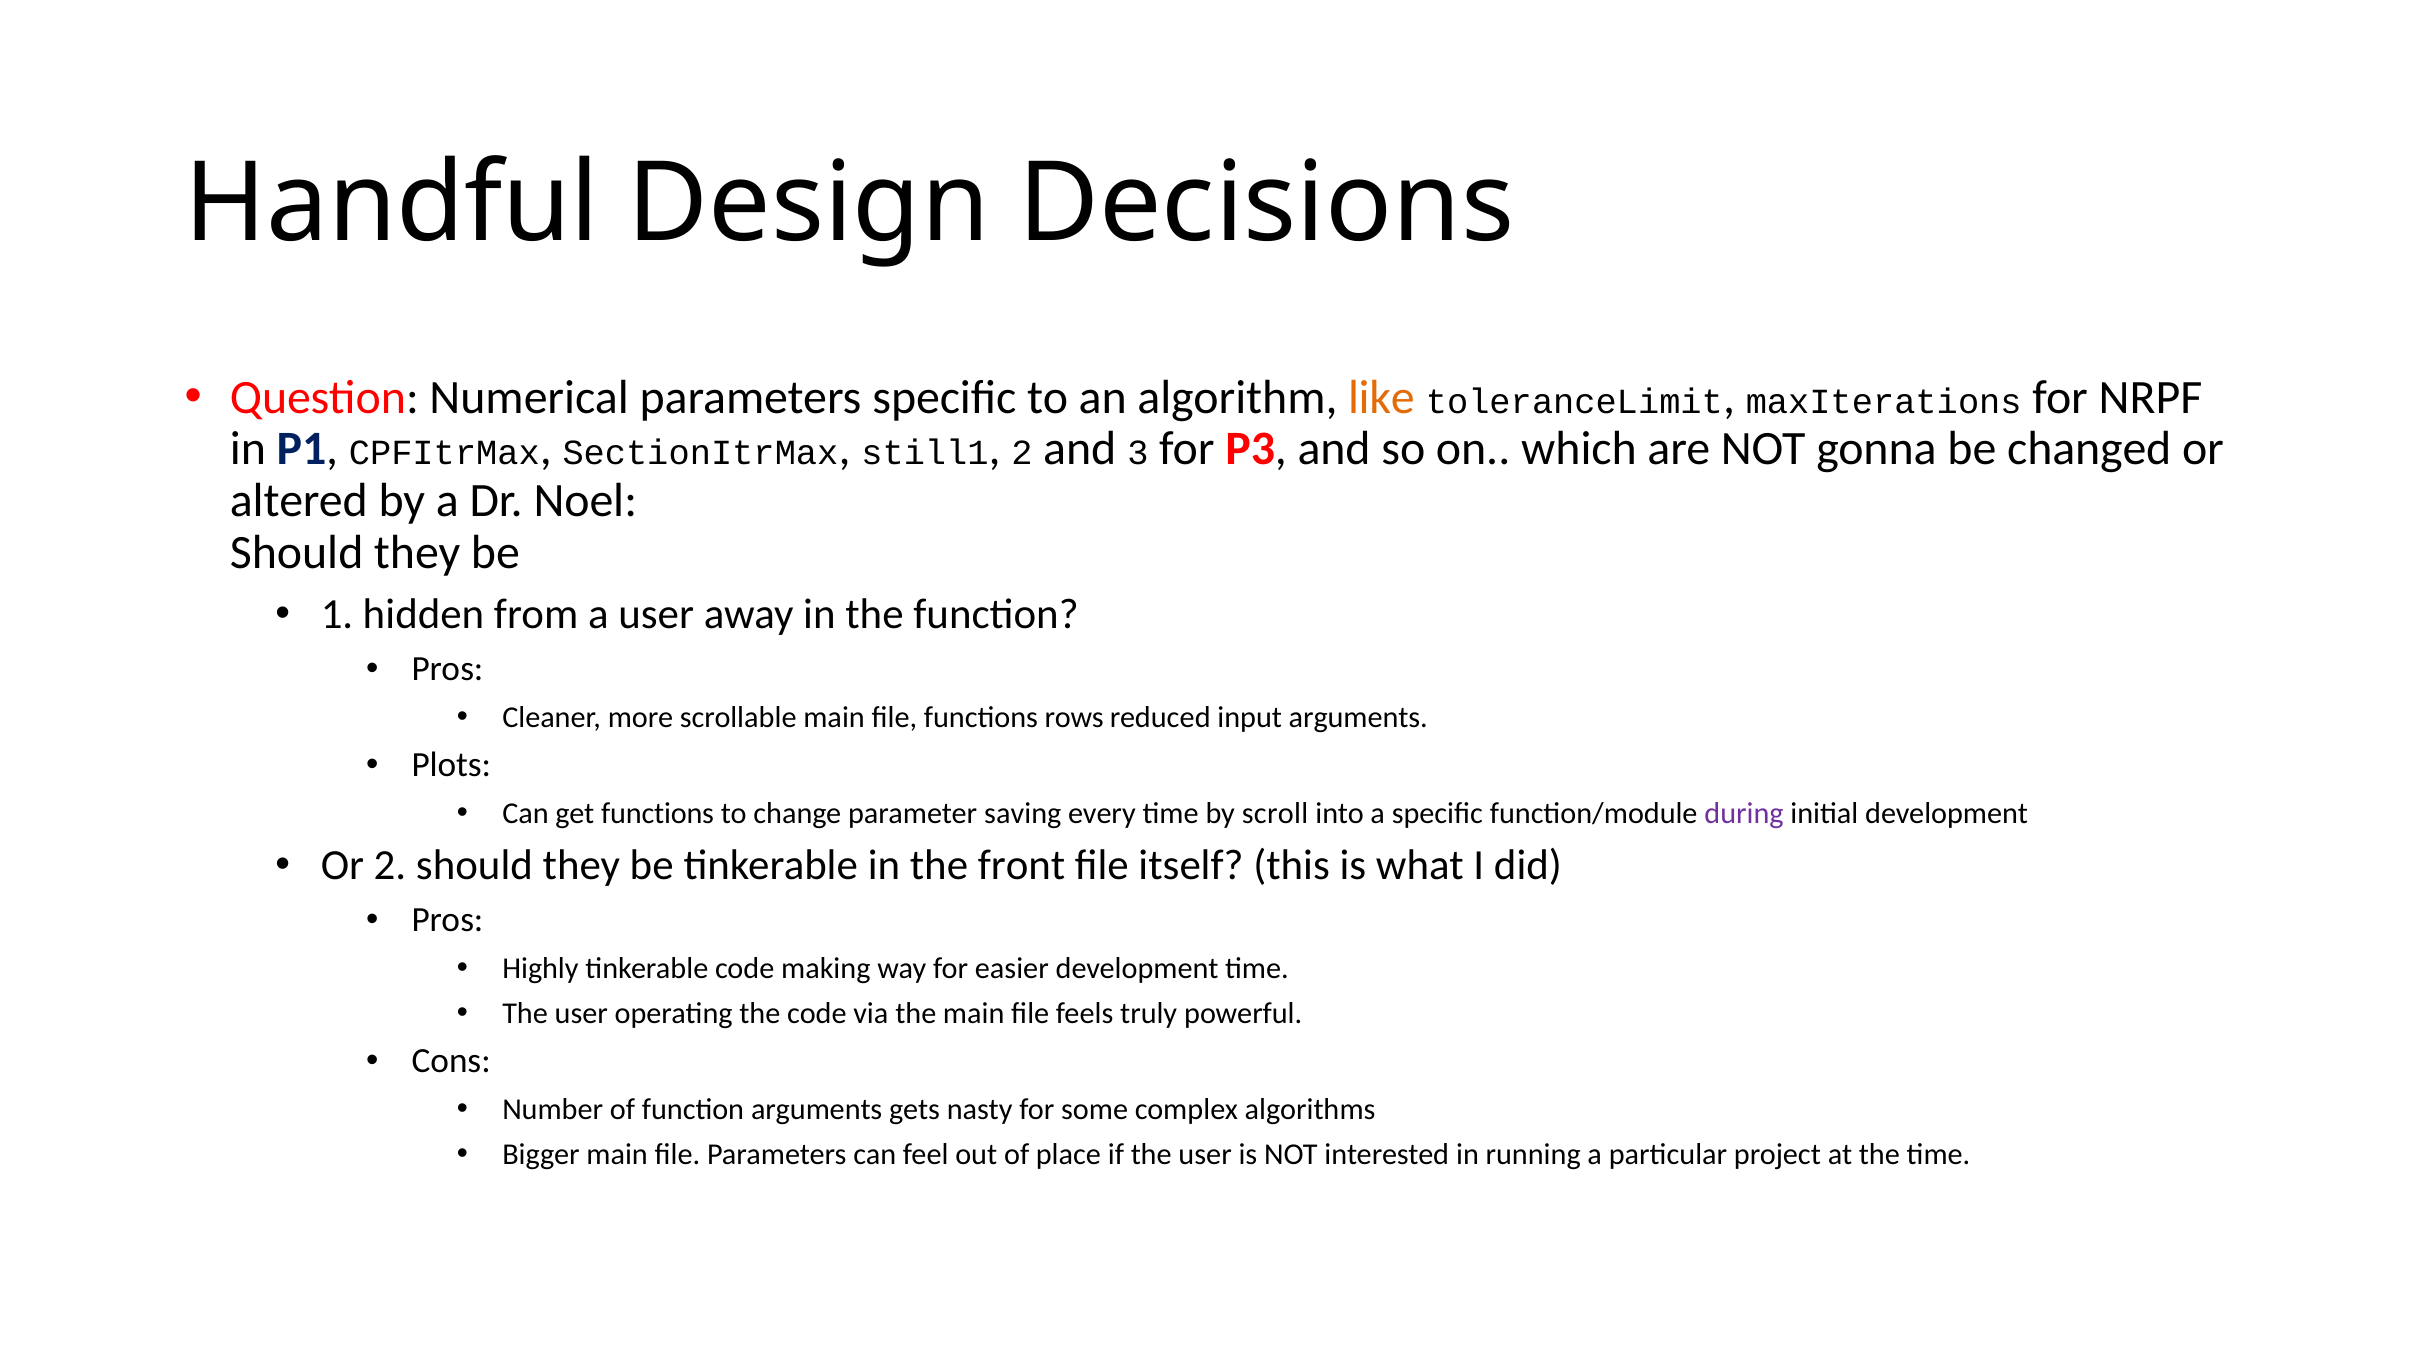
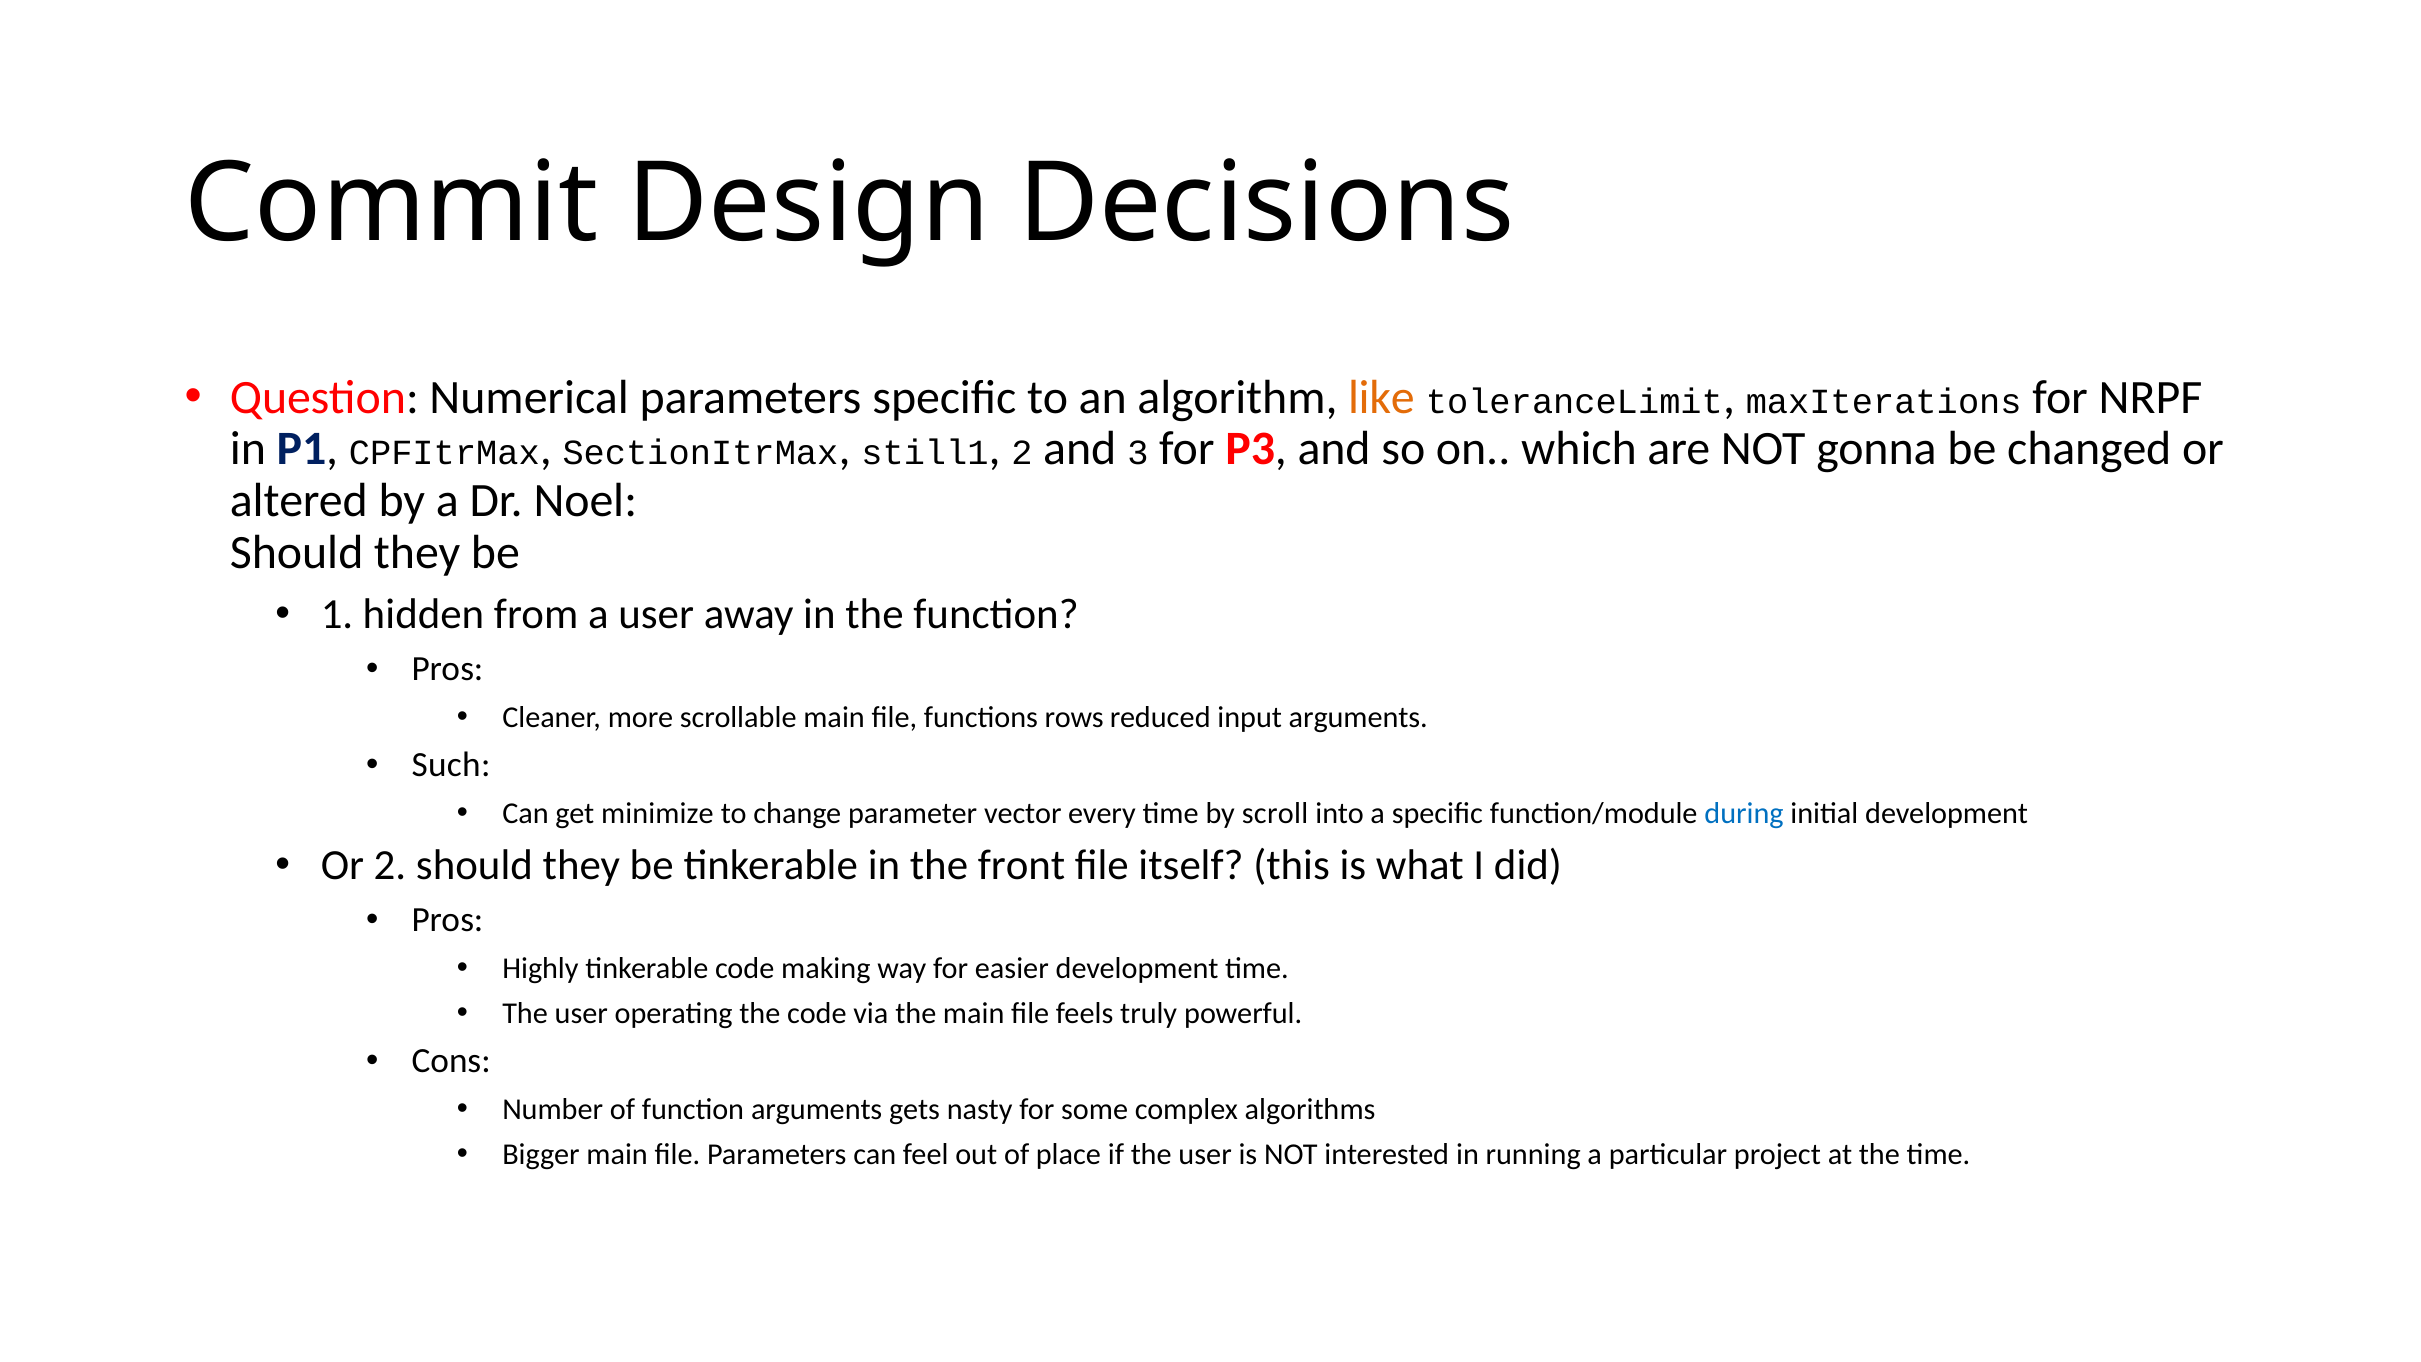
Handful: Handful -> Commit (392, 203)
Plots: Plots -> Such (451, 765)
get functions: functions -> minimize (657, 813)
saving: saving -> vector (1023, 813)
during colour: purple -> blue (1744, 813)
